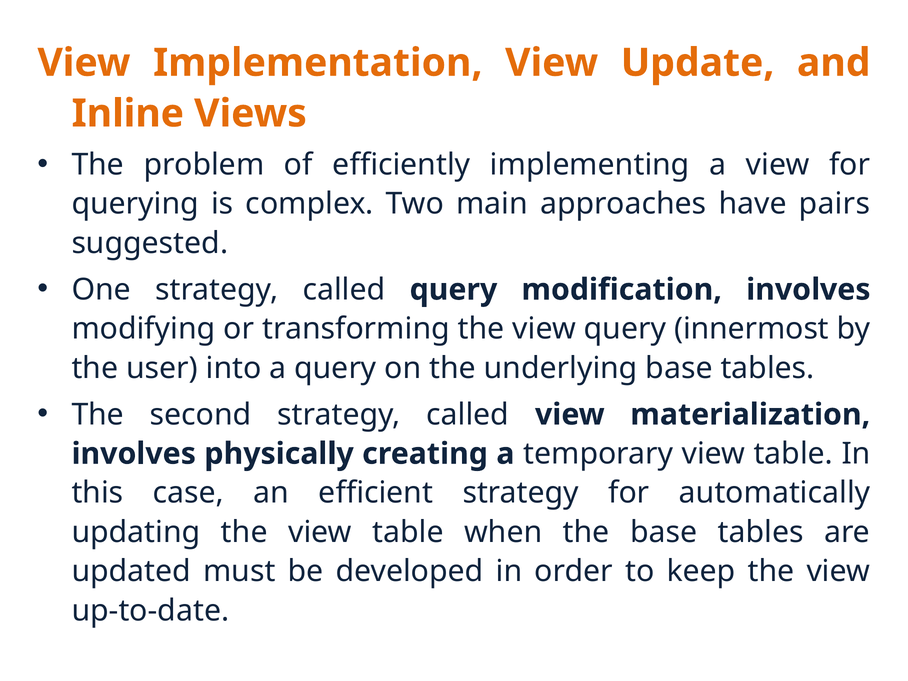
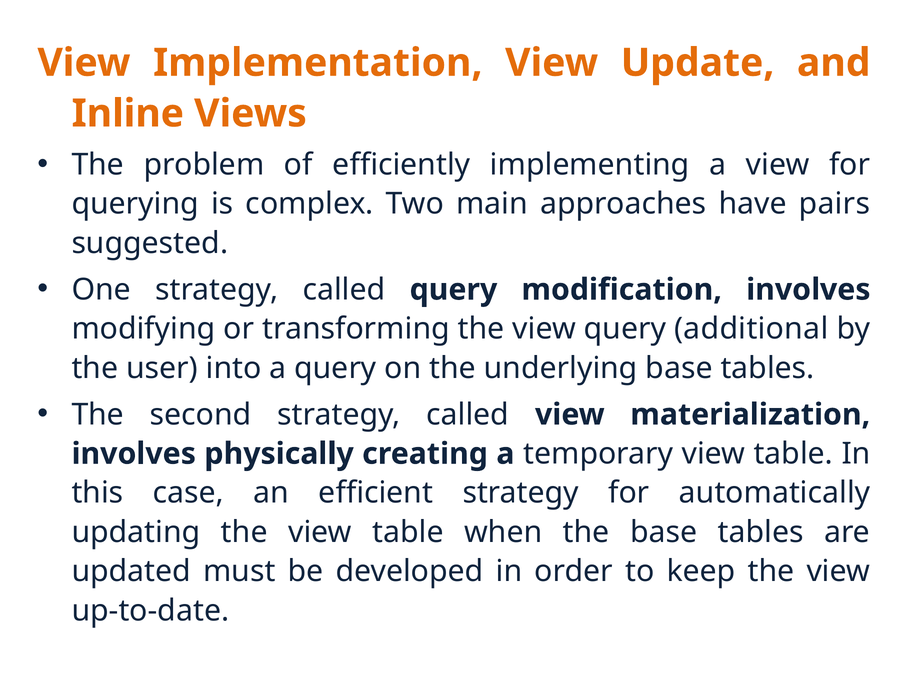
innermost: innermost -> additional (751, 329)
